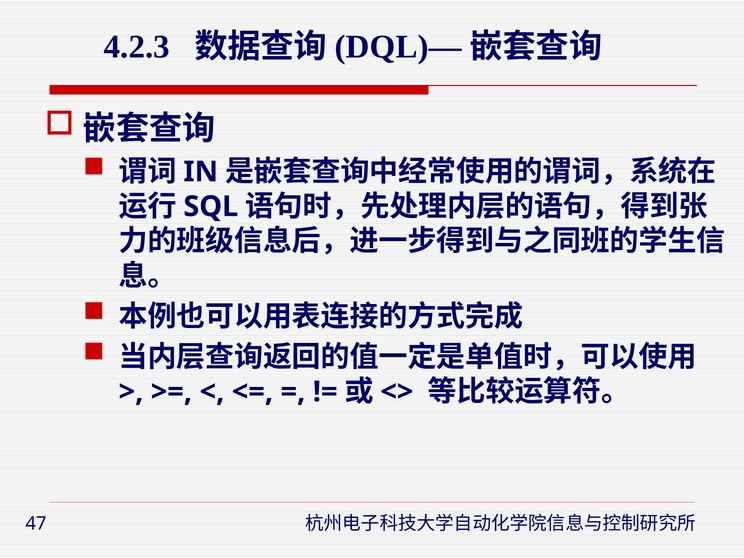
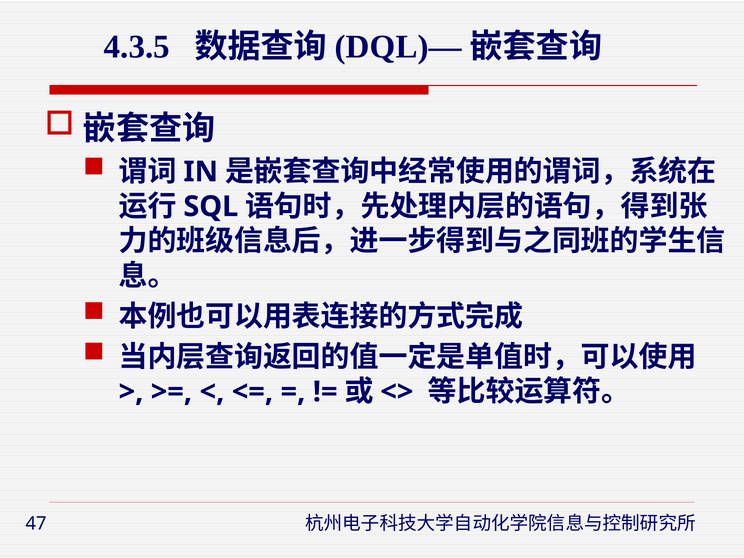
4.2.3: 4.2.3 -> 4.3.5 (137, 47)
